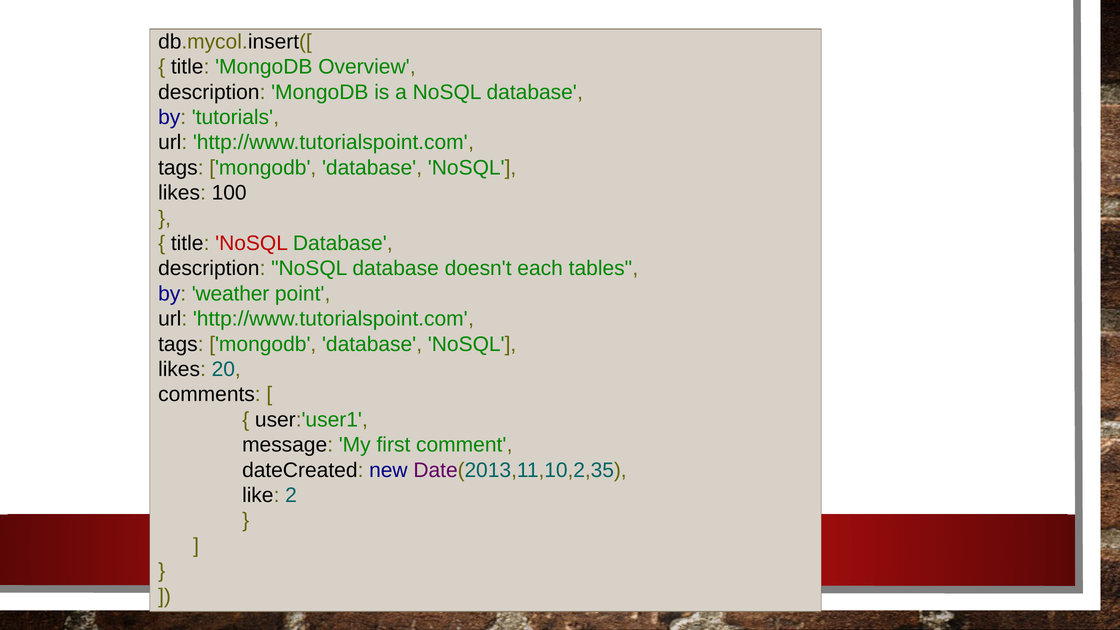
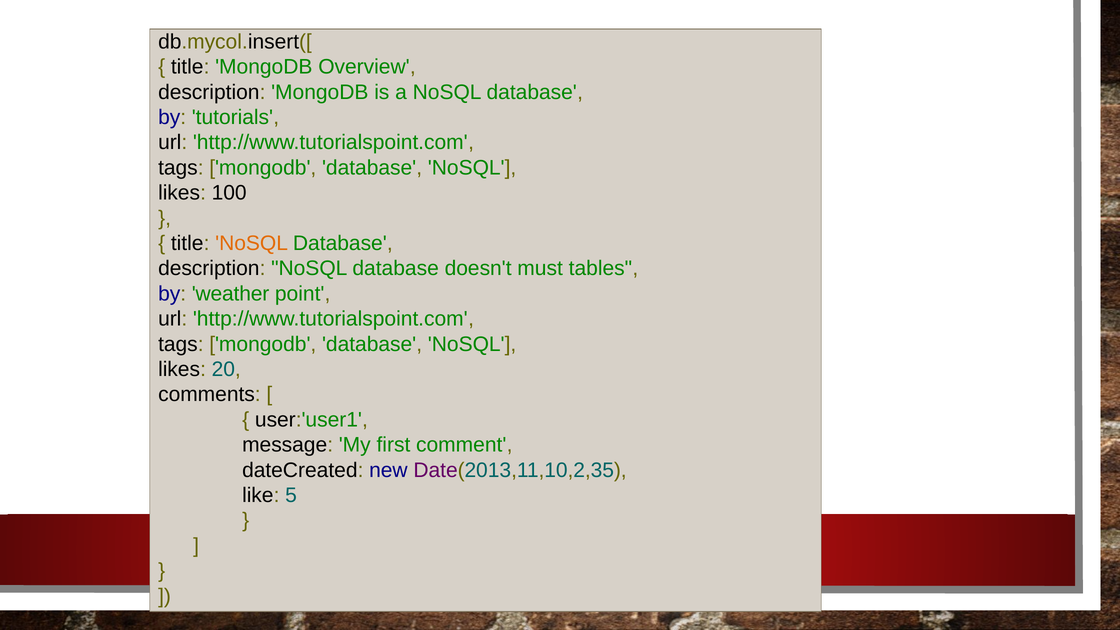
NoSQL colour: red -> orange (252, 243)
each: each -> must (540, 269)
2: 2 -> 5 (291, 495)
